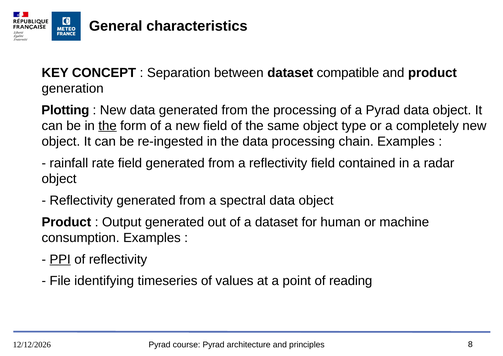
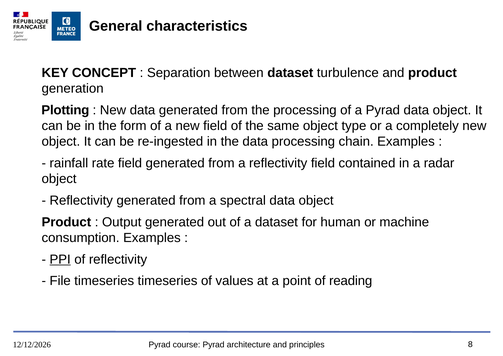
compatible: compatible -> turbulence (348, 73)
the underline: present -> none (108, 126)
File identifying: identifying -> timeseries (104, 281)
